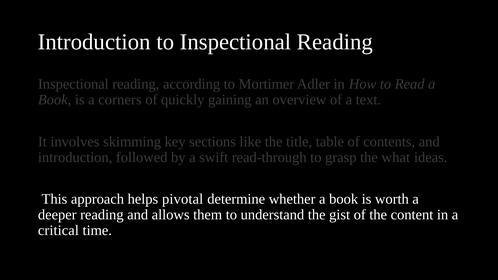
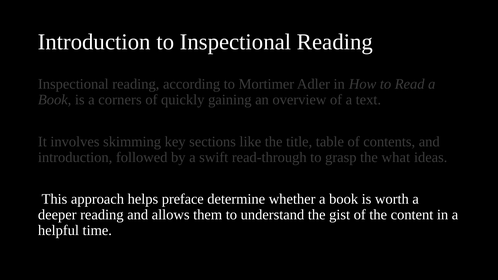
pivotal: pivotal -> preface (183, 199)
critical: critical -> helpful (58, 230)
